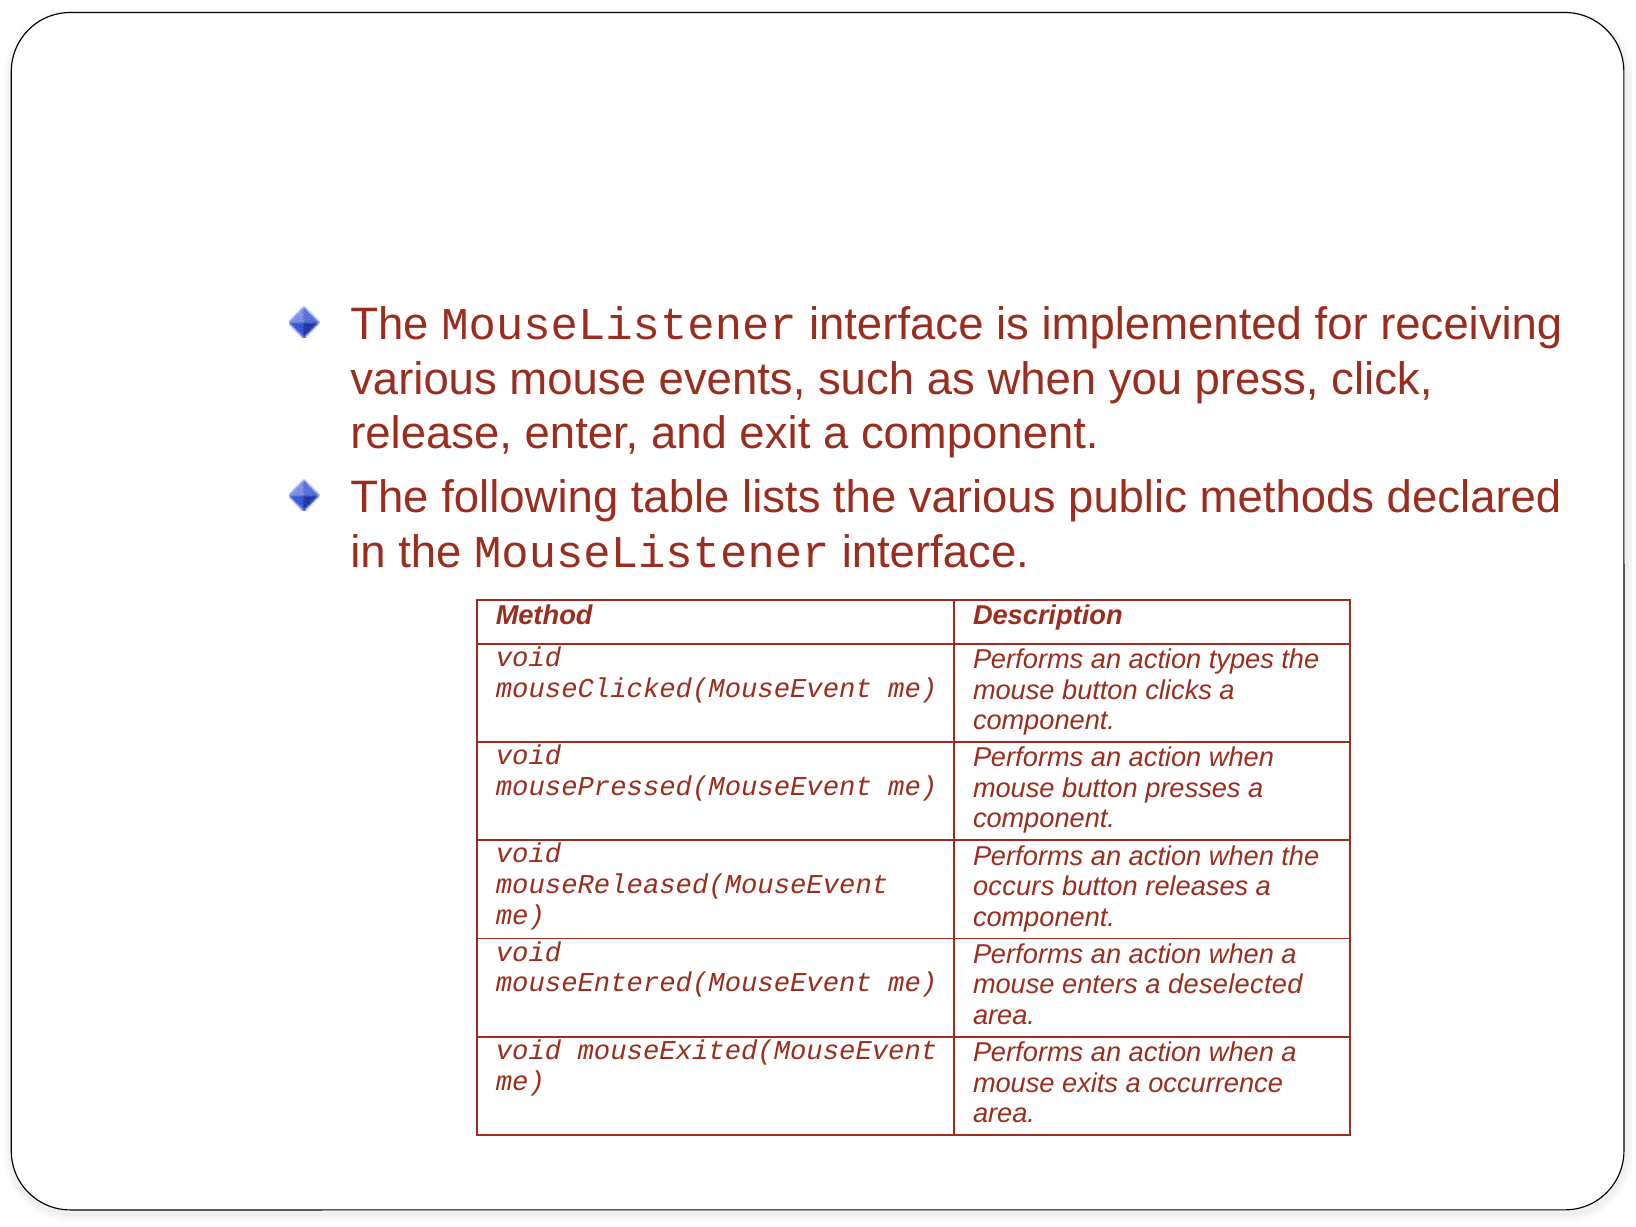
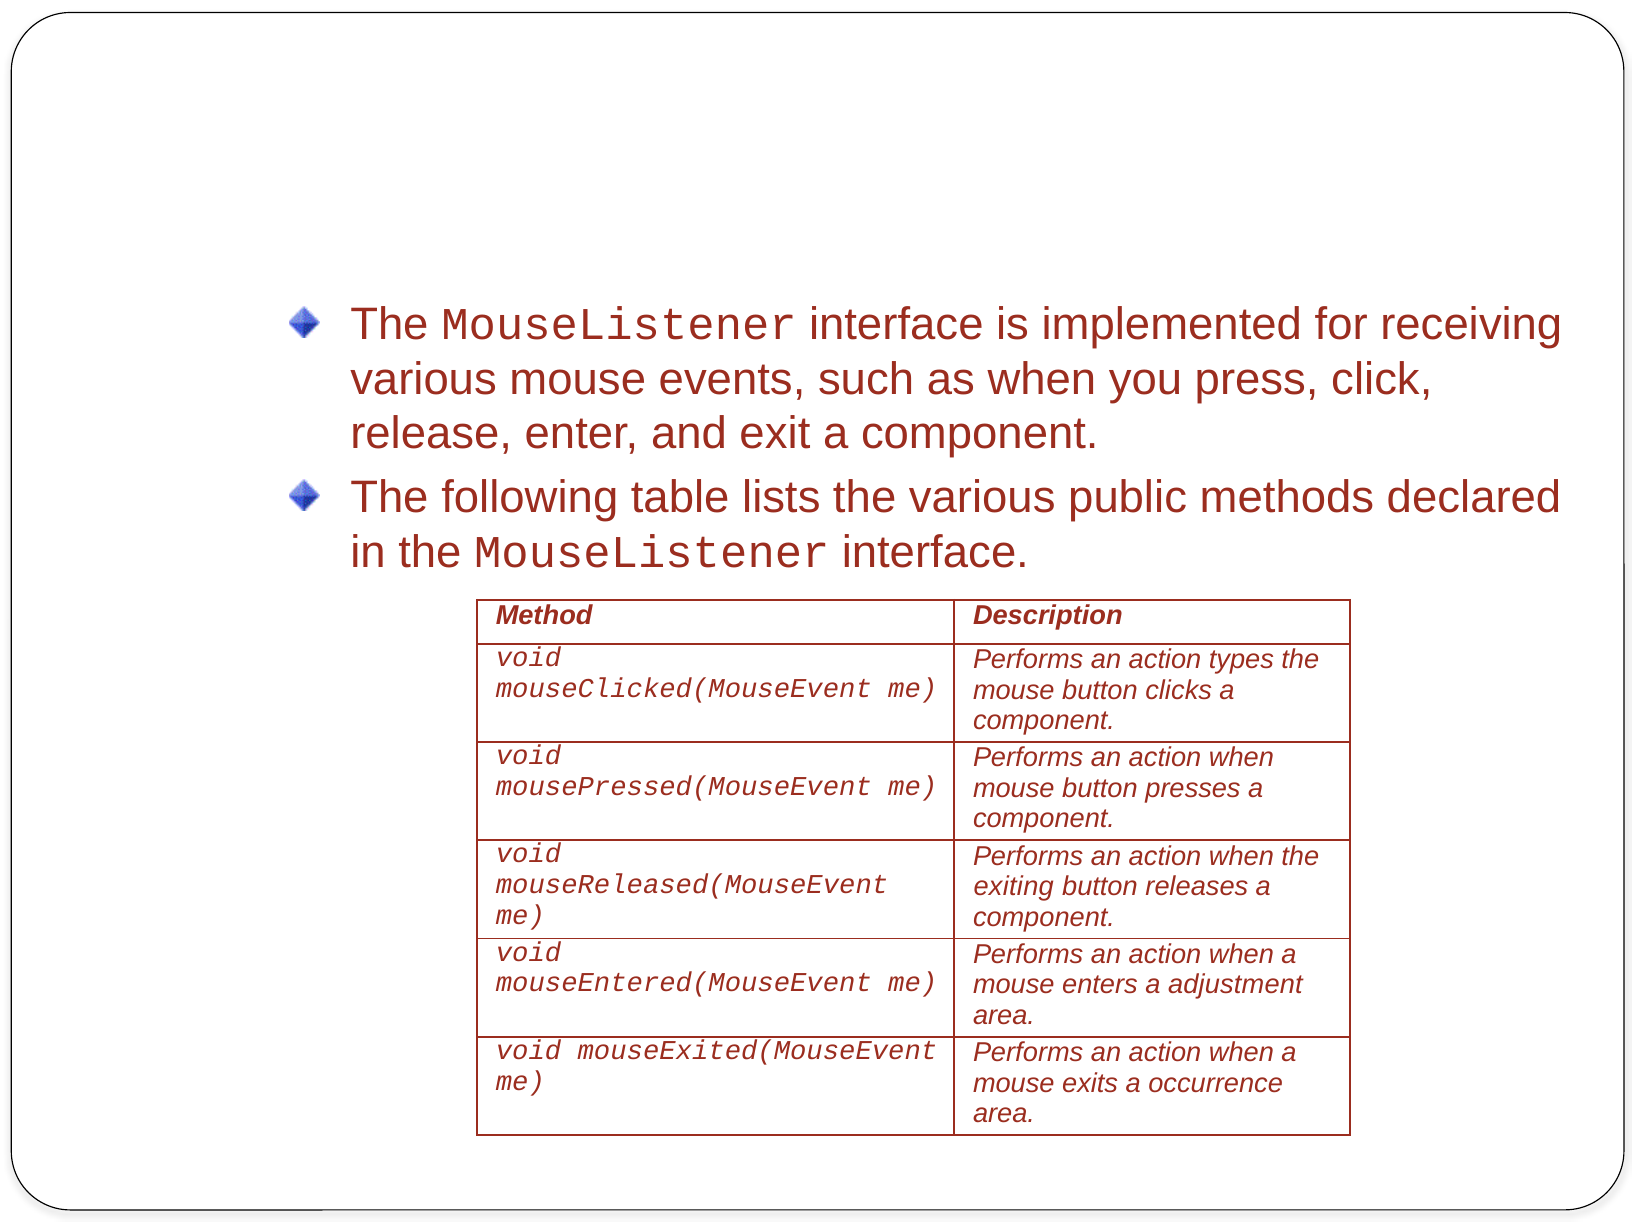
occurs: occurs -> exiting (1014, 887)
deselected: deselected -> adjustment (1235, 985)
